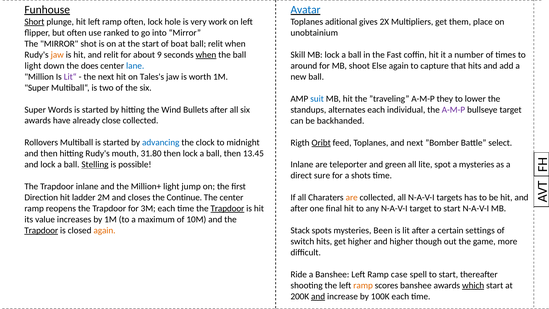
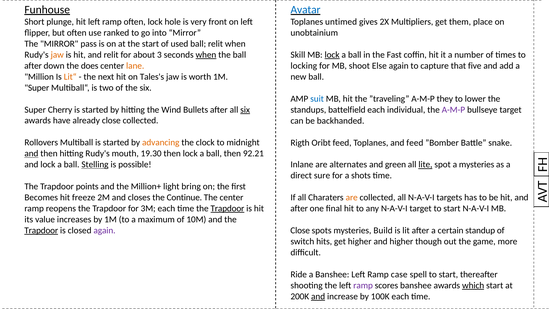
Short underline: present -> none (34, 22)
work: work -> front (218, 22)
aditional: aditional -> untimed (341, 22)
shot: shot -> pass (89, 44)
boat: boat -> used (179, 44)
9: 9 -> 3 (159, 55)
lock underline: none -> present (332, 55)
light: light -> after (33, 66)
lane colour: blue -> orange (135, 66)
around: around -> locking (304, 66)
that hits: hits -> five (475, 66)
Lit“ colour: purple -> orange (70, 77)
Words: Words -> Cherry (60, 110)
six underline: none -> present (245, 110)
alternates: alternates -> battelfield (347, 110)
advancing colour: blue -> orange (161, 143)
Oribt underline: present -> none (321, 143)
and next: next -> feed (415, 143)
select: select -> snake (500, 143)
and underline: none -> present (31, 153)
31.80: 31.80 -> 19.30 (151, 153)
13.45: 13.45 -> 92.21 (253, 153)
teleporter: teleporter -> alternates (348, 165)
lite underline: none -> present (425, 165)
Trapdoor inlane: inlane -> points (87, 186)
jump: jump -> bring (191, 186)
Direction: Direction -> Becomes (41, 197)
ladder: ladder -> freeze (84, 197)
again colour: orange -> purple (105, 230)
Stack: Stack -> Close (300, 230)
Been: Been -> Build (383, 230)
settings: settings -> standup (480, 230)
ramp colour: orange -> purple (363, 285)
